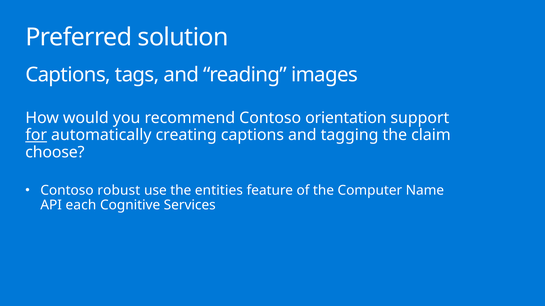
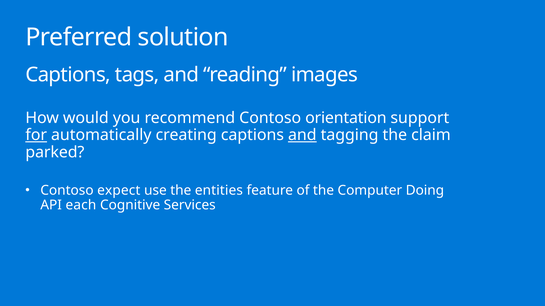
and underline: none -> present (302, 135)
choose: choose -> parked (55, 152)
robust: robust -> expect (119, 191)
Name: Name -> Doing (425, 191)
